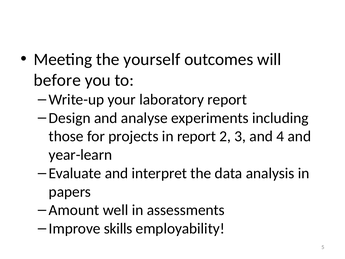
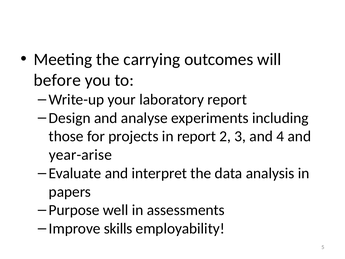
yourself: yourself -> carrying (152, 59)
year-learn: year-learn -> year-arise (80, 155)
Amount: Amount -> Purpose (74, 210)
